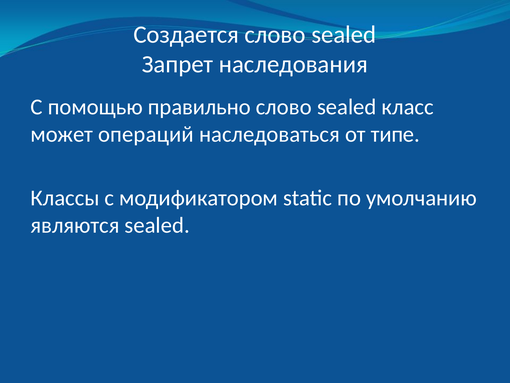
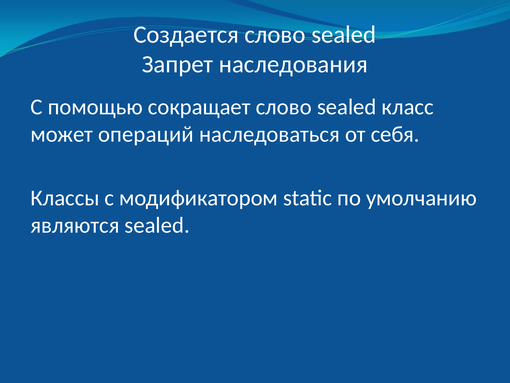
правильно: правильно -> сокращает (199, 107)
типе: типе -> себя (395, 134)
